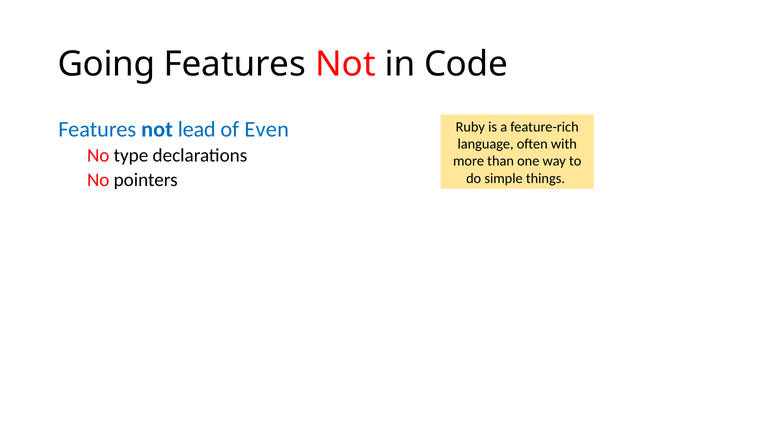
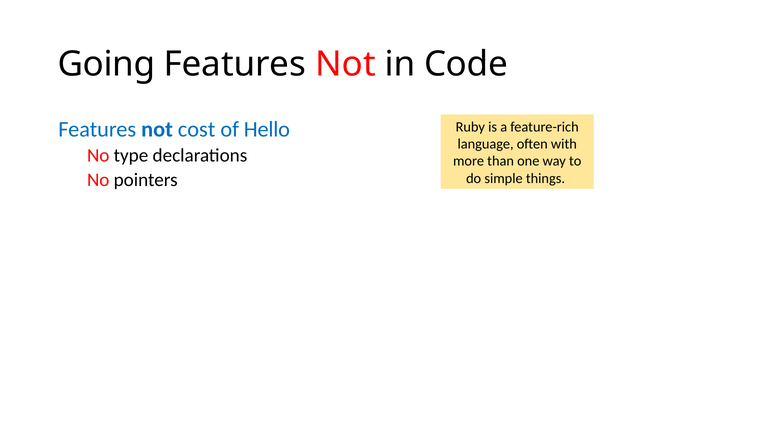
lead: lead -> cost (197, 129)
Even: Even -> Hello (267, 129)
